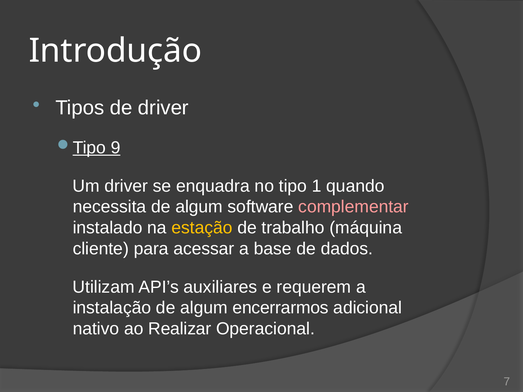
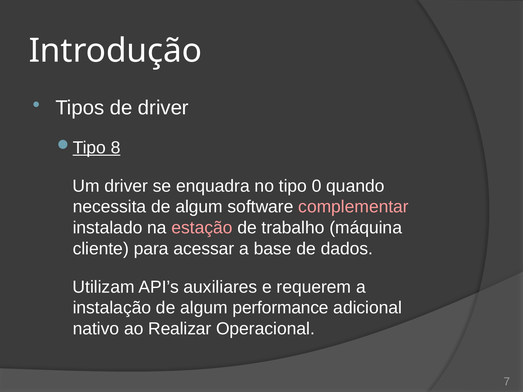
9: 9 -> 8 (116, 148)
1: 1 -> 0 (317, 186)
estação colour: yellow -> pink (202, 228)
encerrarmos: encerrarmos -> performance (281, 308)
